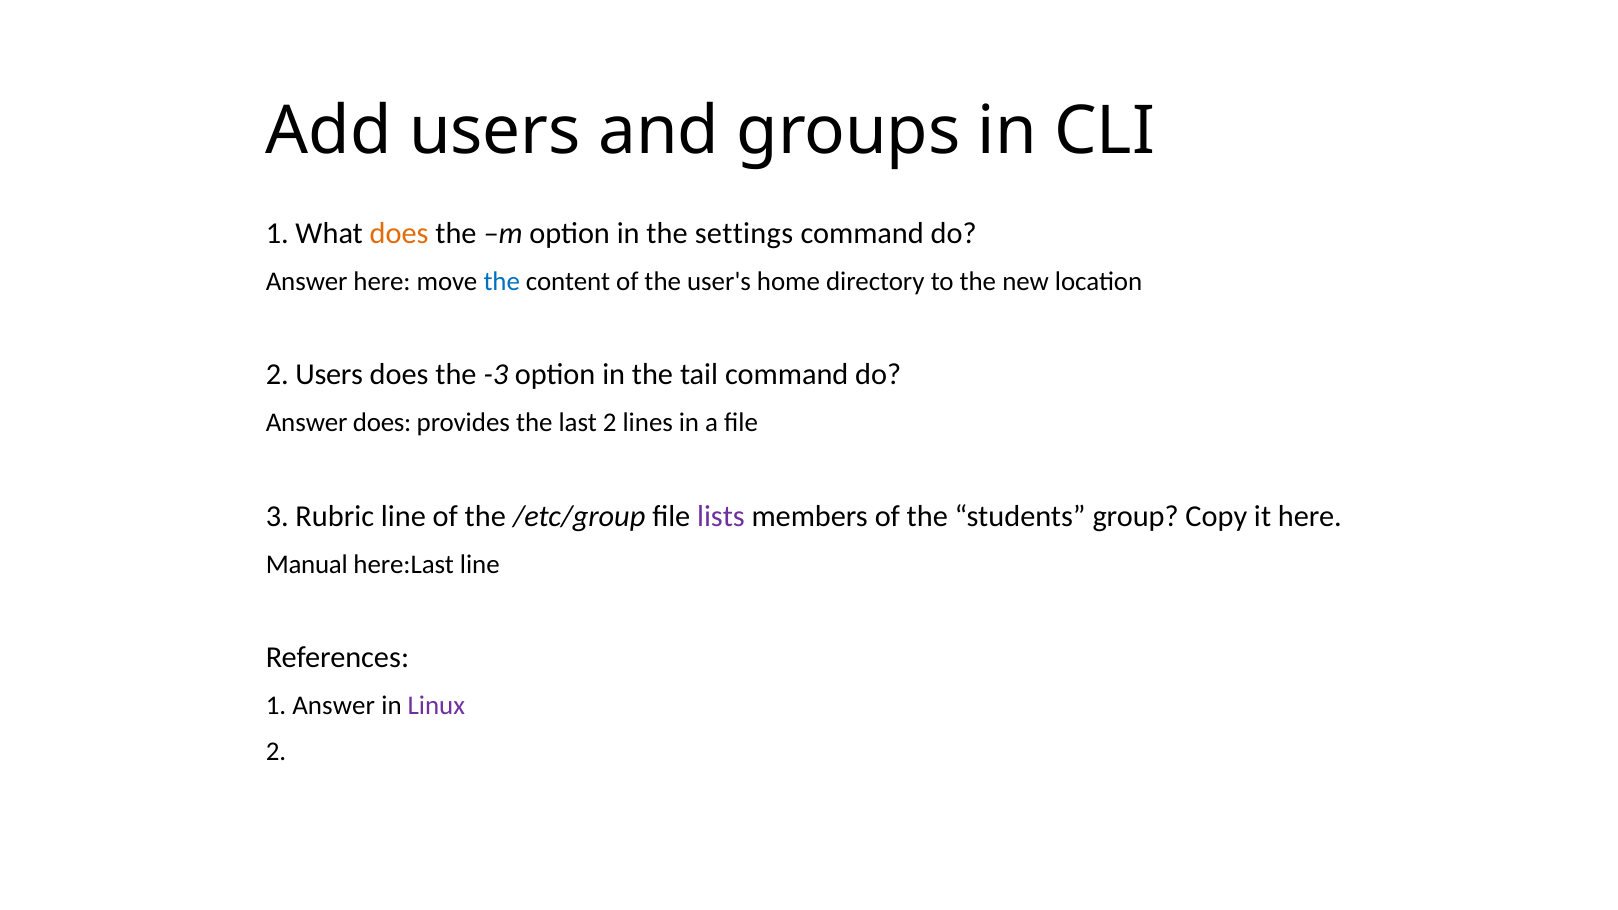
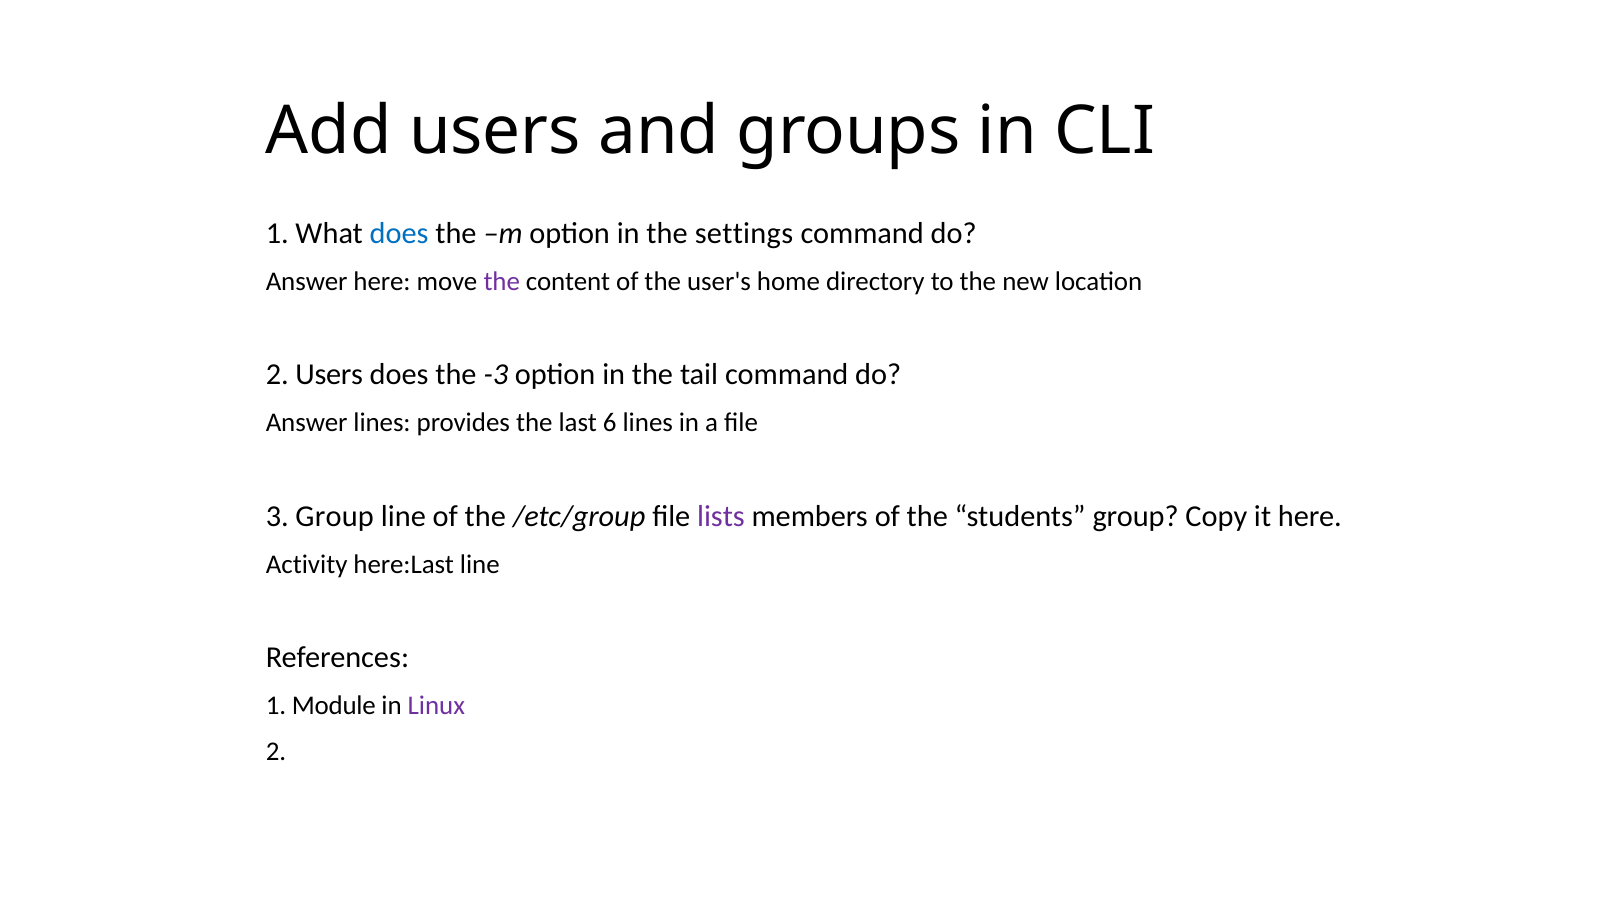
does colour: orange -> blue (399, 233)
the colour: blue -> purple (502, 281)
Answer does: does -> lines (382, 423)
last 2: 2 -> 6 (610, 423)
3 Rubric: Rubric -> Group (335, 516)
Manual: Manual -> Activity (307, 564)
1 Answer: Answer -> Module (334, 706)
